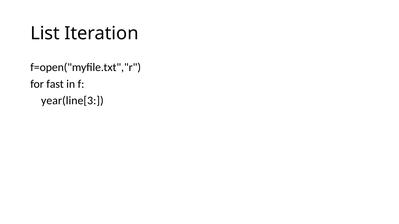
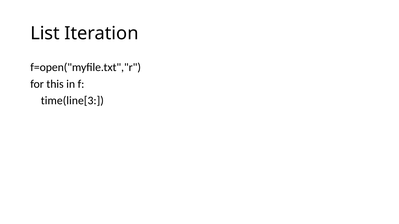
fast: fast -> this (55, 84)
year(line[3: year(line[3 -> time(line[3 (72, 101)
